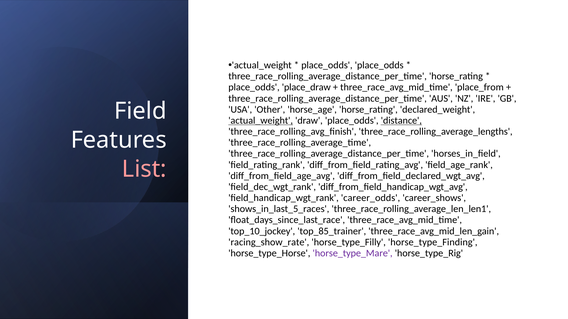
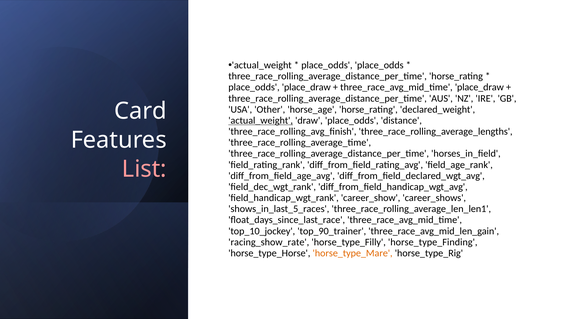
three_race_avg_mid_time place_from: place_from -> place_draw (479, 87)
Field: Field -> Card (140, 111)
distance underline: present -> none (401, 121)
career_odds: career_odds -> career_show (371, 198)
top_85_trainer: top_85_trainer -> top_90_trainer (332, 231)
horse_type_Mare colour: purple -> orange (353, 254)
